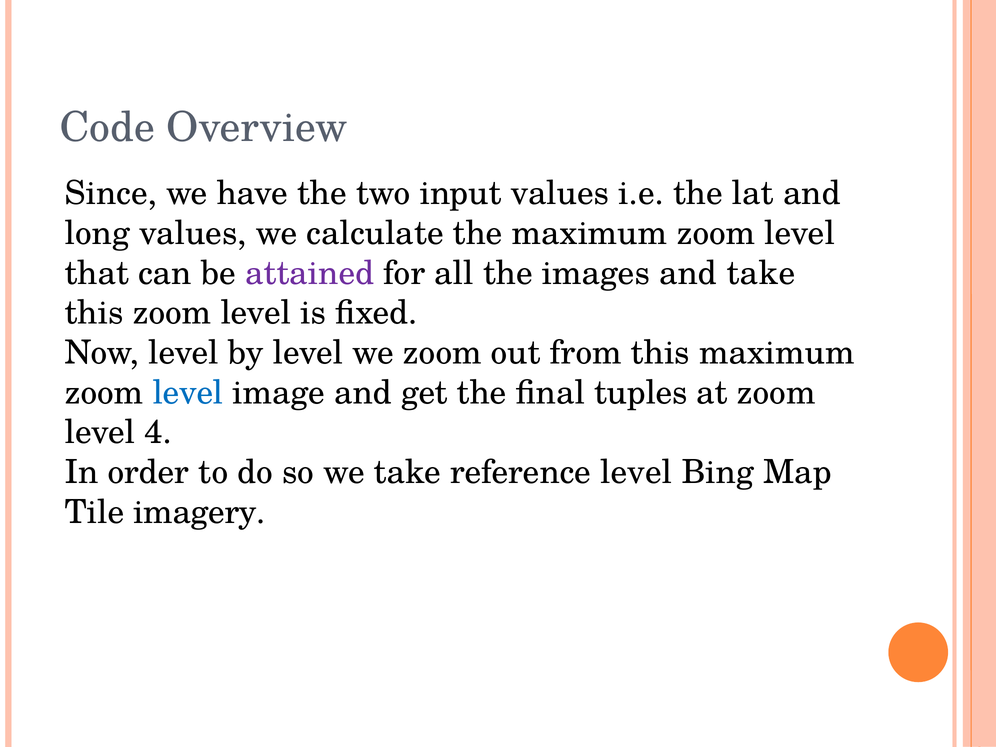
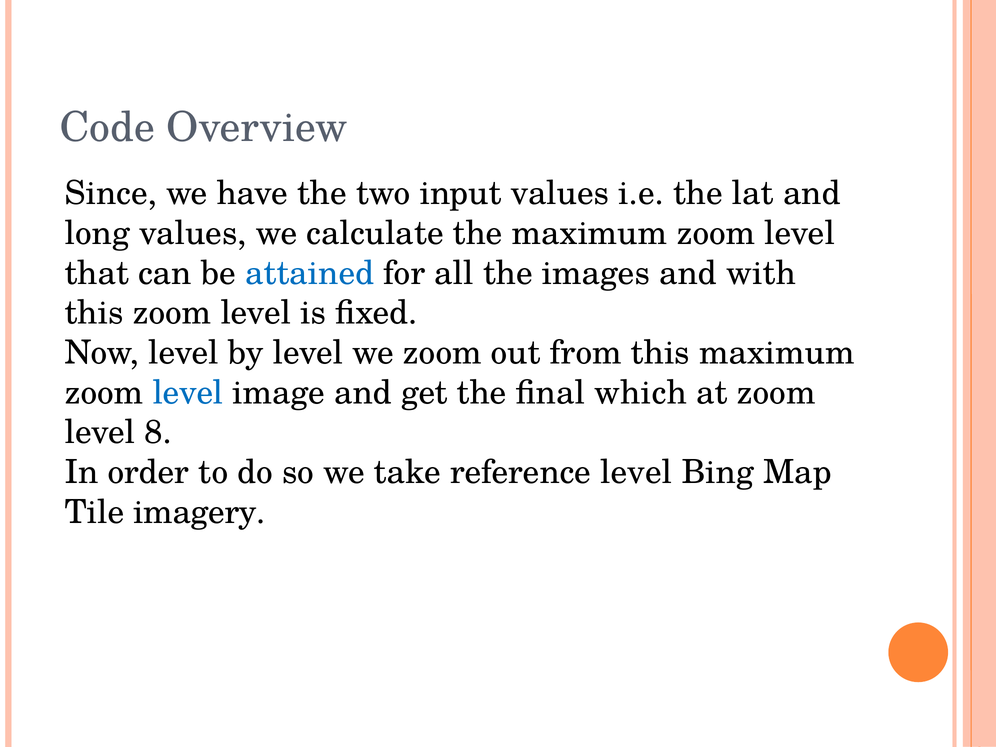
attained colour: purple -> blue (310, 273)
and take: take -> with (761, 273)
tuples: tuples -> which (641, 393)
4: 4 -> 8 (158, 432)
